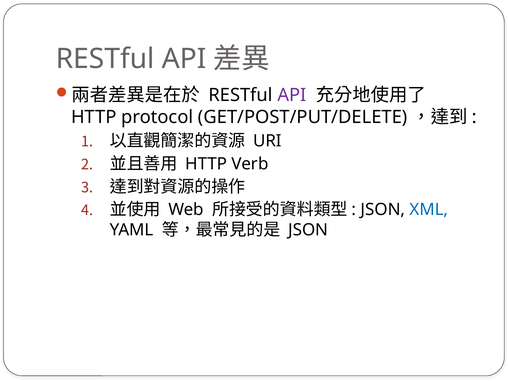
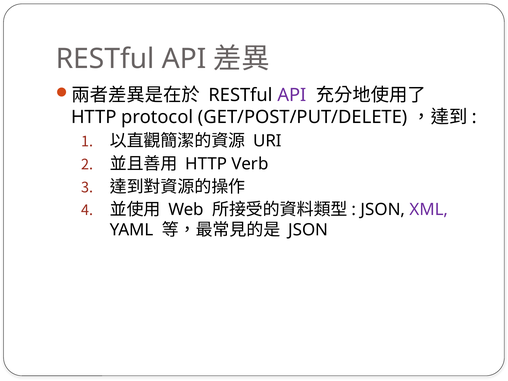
XML colour: blue -> purple (429, 210)
